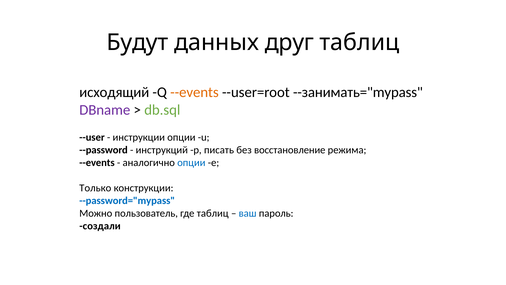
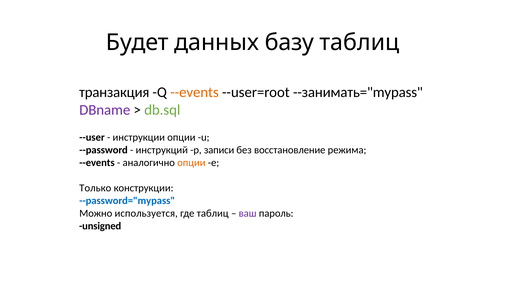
Будут: Будут -> Будет (137, 43)
друг: друг -> базу (289, 43)
исходящий: исходящий -> транзакция (114, 92)
писать: писать -> записи (219, 150)
опции colour: blue -> orange (191, 163)
пользователь: пользователь -> используется (146, 213)
ваш colour: blue -> purple (248, 213)
создали: создали -> unsigned (100, 226)
